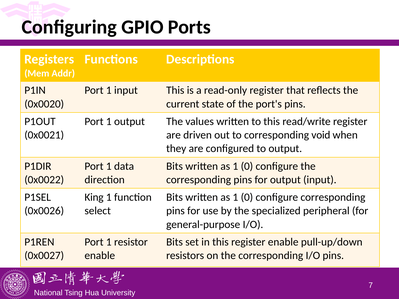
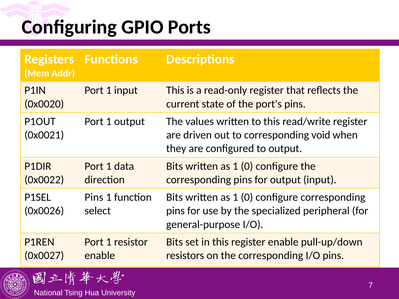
King: King -> Pins (94, 197)
